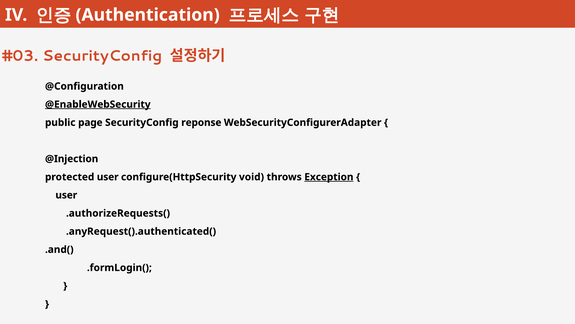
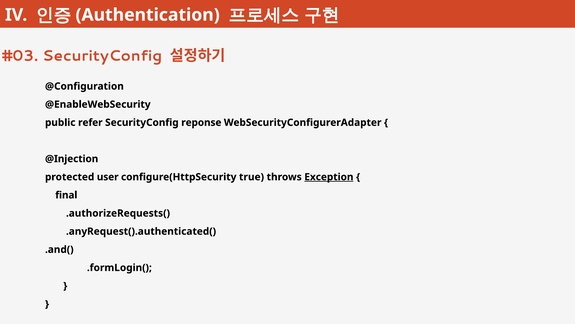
@EnableWebSecurity underline: present -> none (98, 104)
page: page -> refer (90, 122)
void: void -> true (252, 177)
user: user -> final (66, 195)
